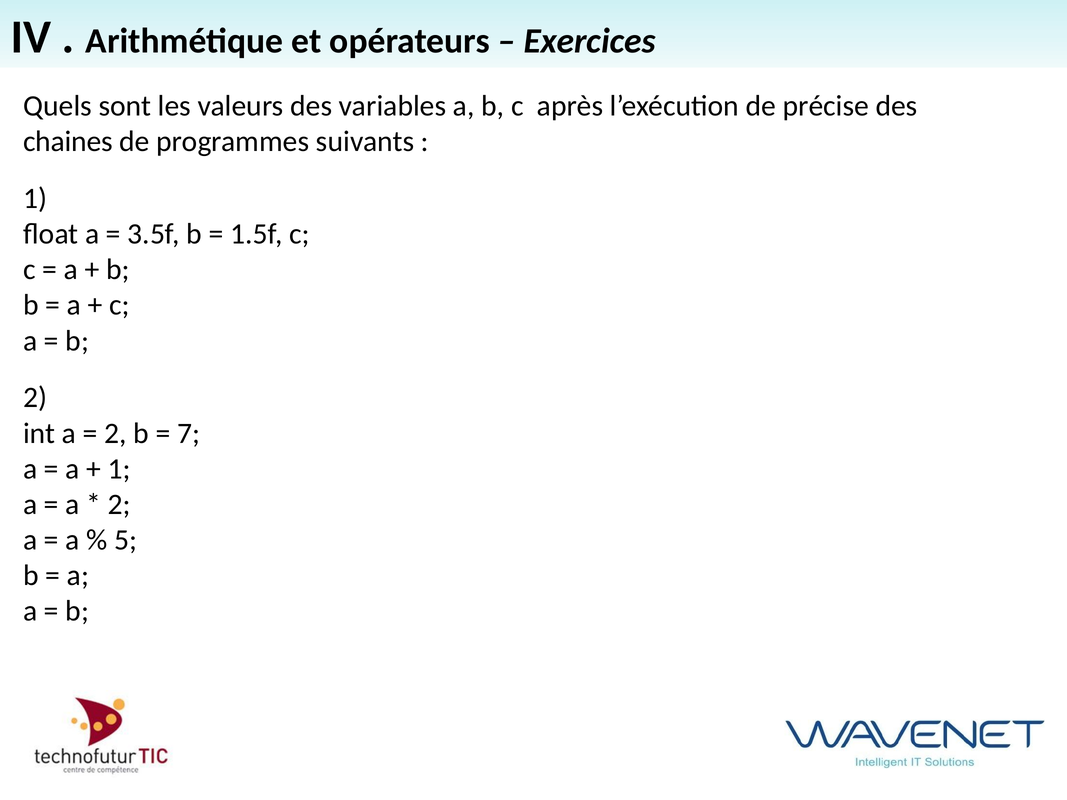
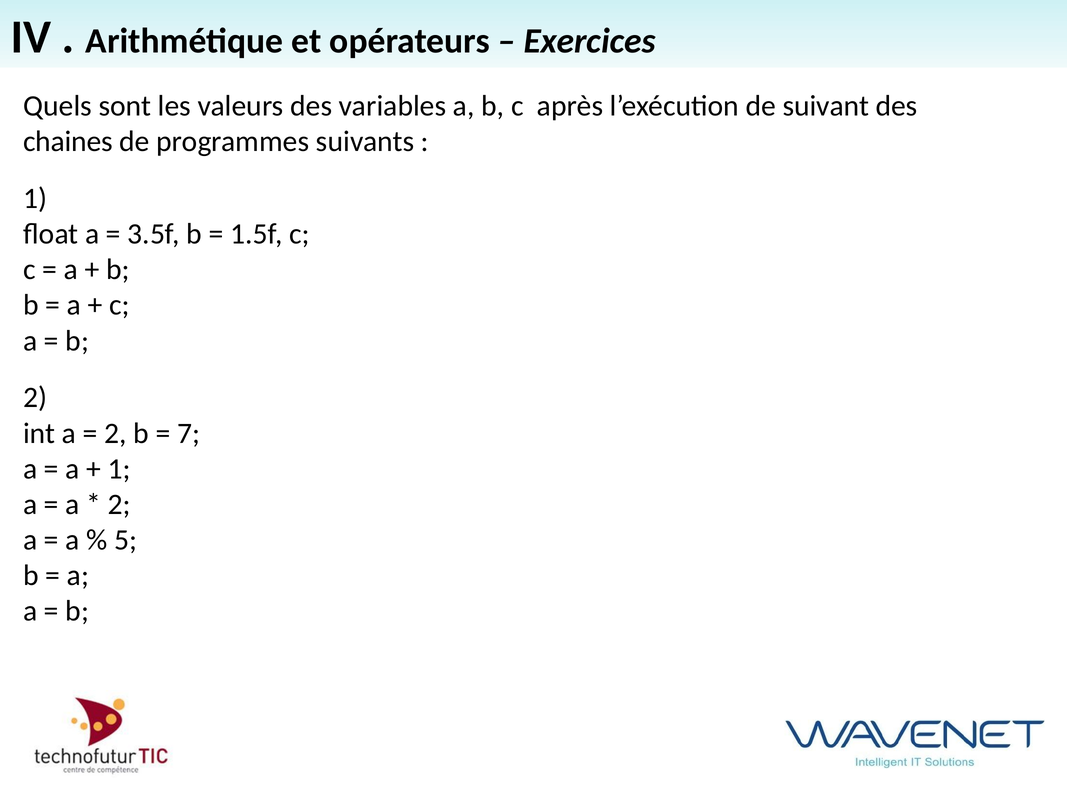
précise: précise -> suivant (826, 106)
